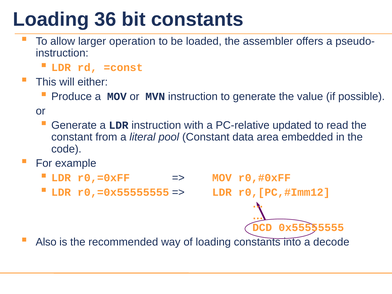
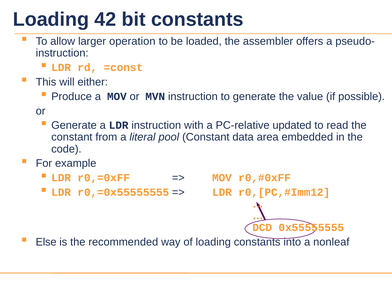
36: 36 -> 42 (105, 19)
Also: Also -> Else (46, 242)
decode: decode -> nonleaf (331, 242)
